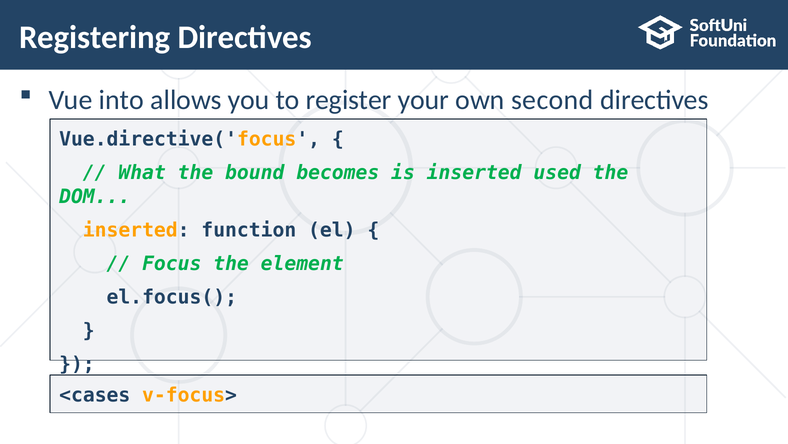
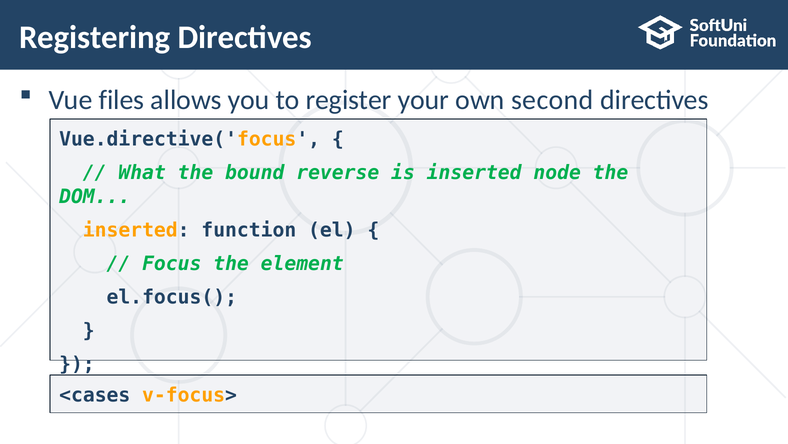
into: into -> files (121, 100)
becomes: becomes -> reverse (338, 173)
used: used -> node (557, 173)
